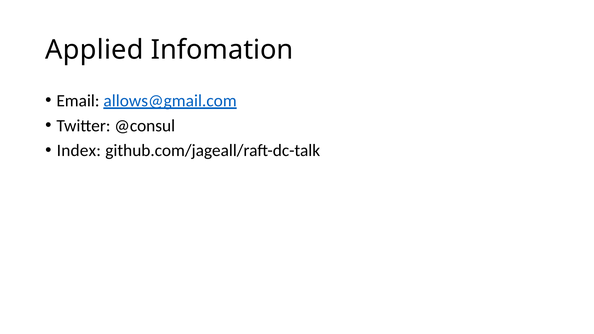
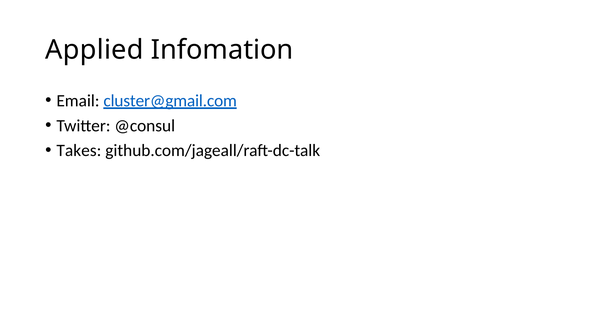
allows@gmail.com: allows@gmail.com -> cluster@gmail.com (170, 101)
Index: Index -> Takes (79, 151)
